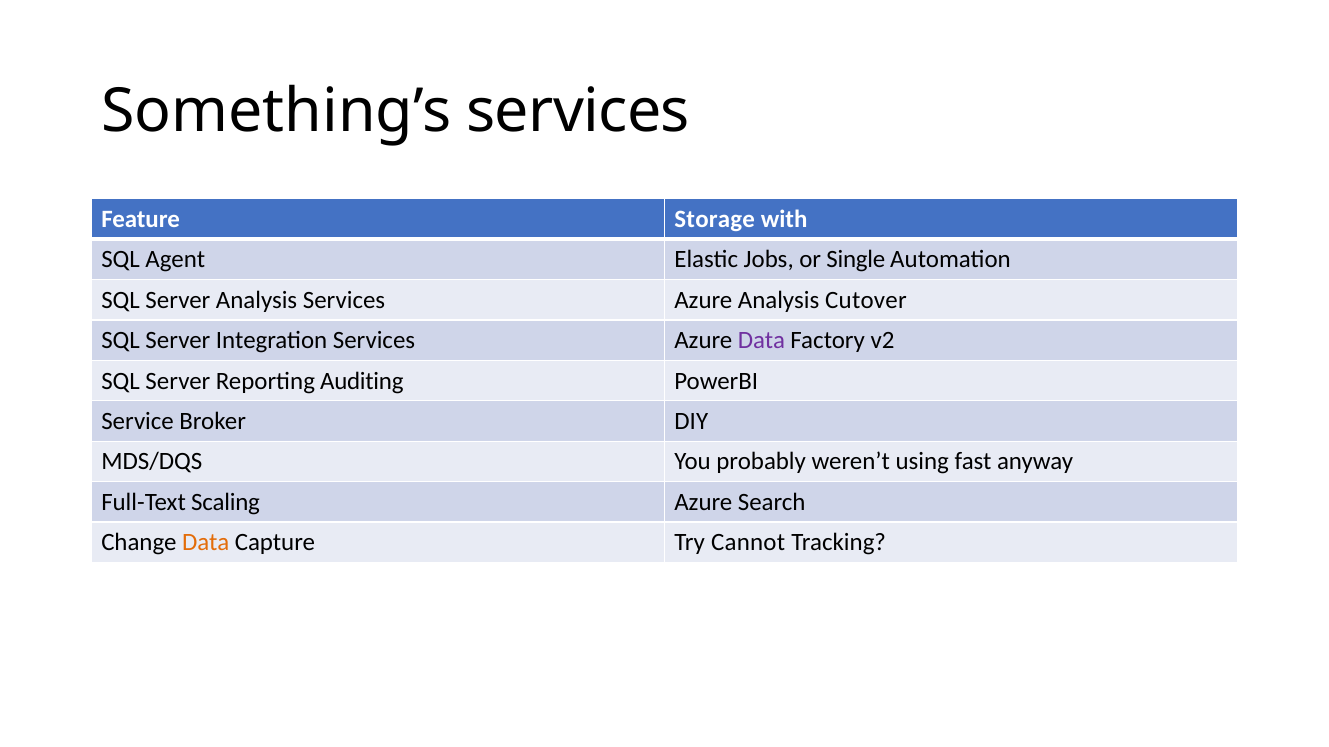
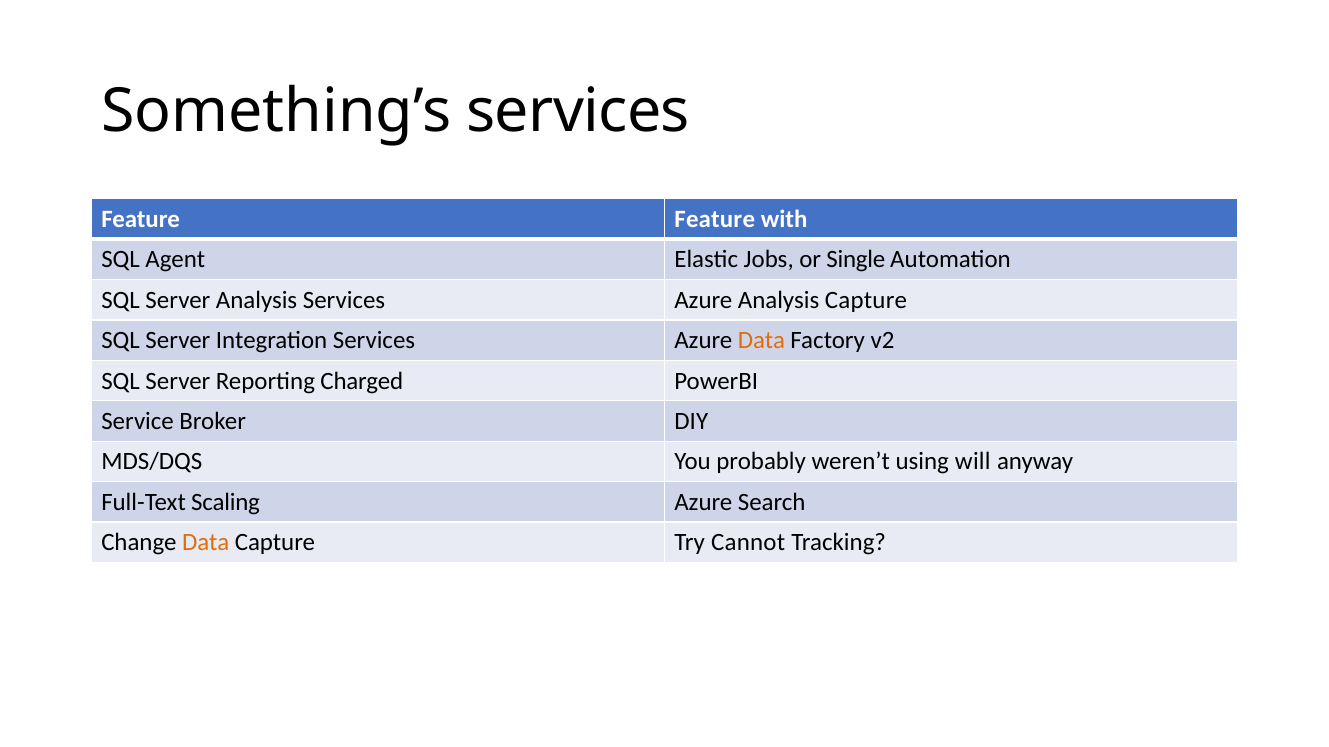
Feature Storage: Storage -> Feature (715, 219)
Analysis Cutover: Cutover -> Capture (866, 300)
Data colour: purple -> orange (761, 341)
Auditing: Auditing -> Charged (362, 381)
fast: fast -> will (973, 462)
